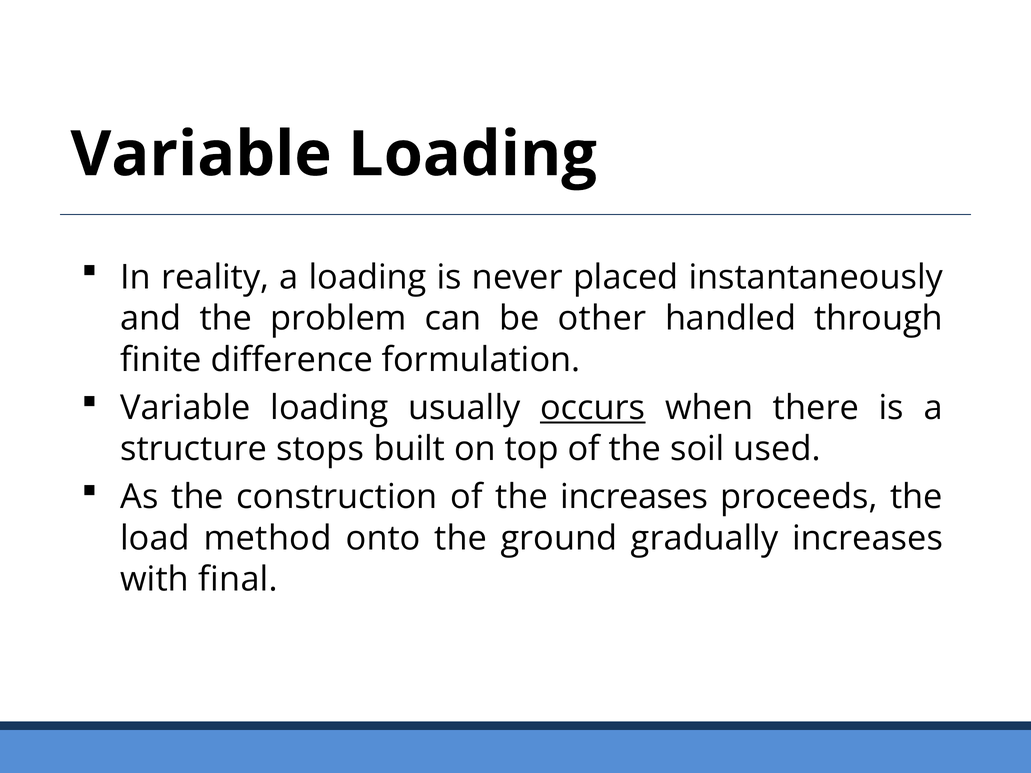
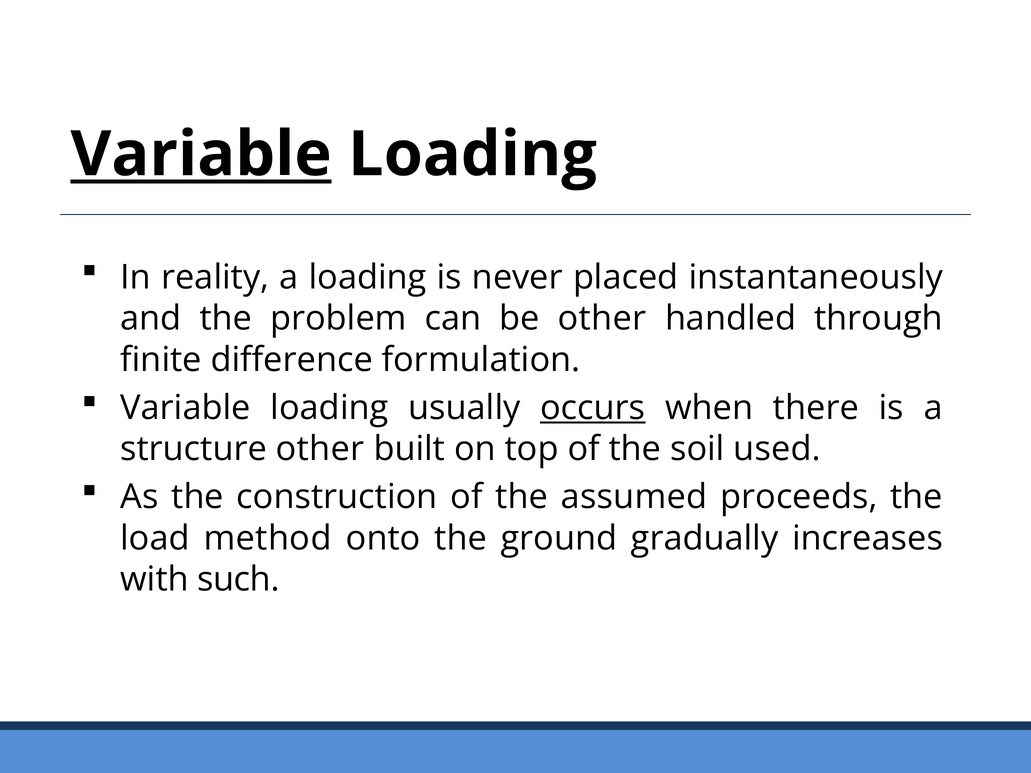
Variable underline: none -> present (201, 154)
structure stops: stops -> other (320, 449)
the increases: increases -> assumed (634, 497)
final: final -> such (238, 580)
